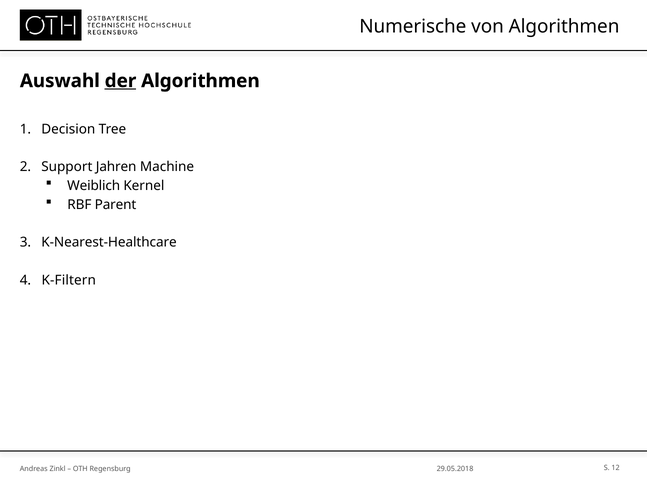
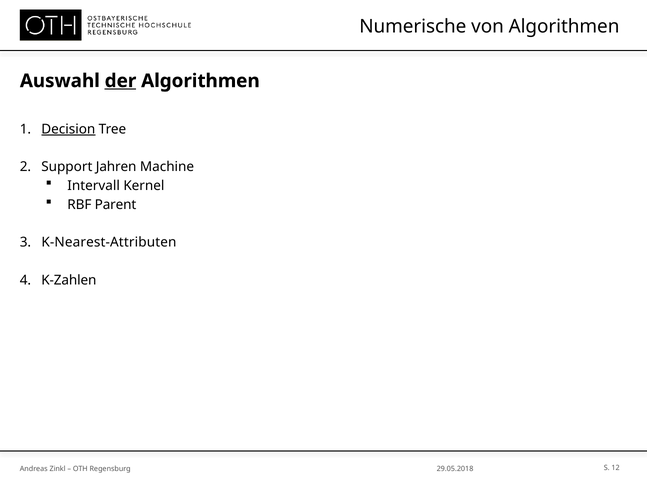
Decision underline: none -> present (68, 129)
Weiblich: Weiblich -> Intervall (94, 185)
K-Nearest-Healthcare: K-Nearest-Healthcare -> K-Nearest-Attributen (109, 242)
K-Filtern: K-Filtern -> K-Zahlen (69, 280)
